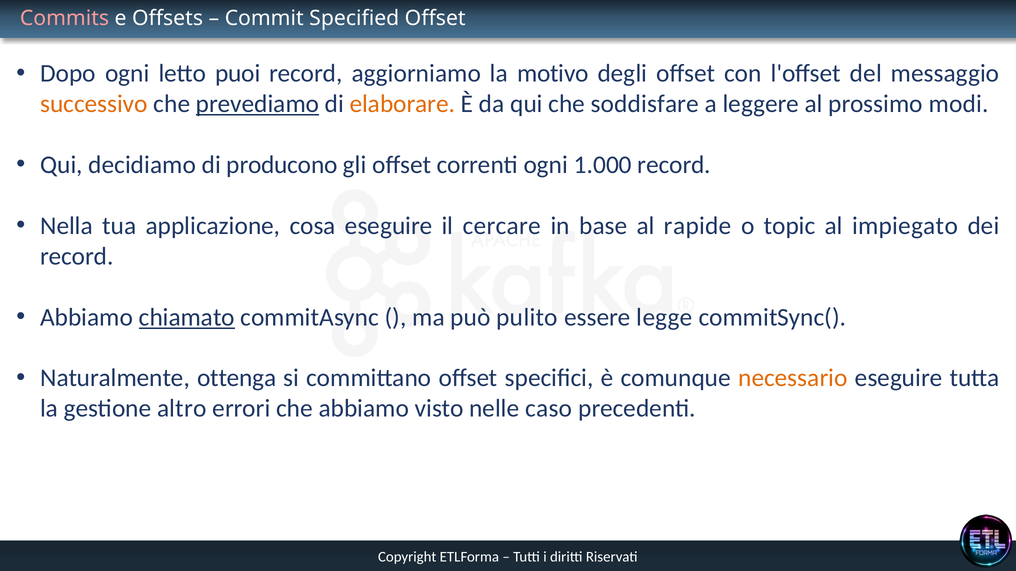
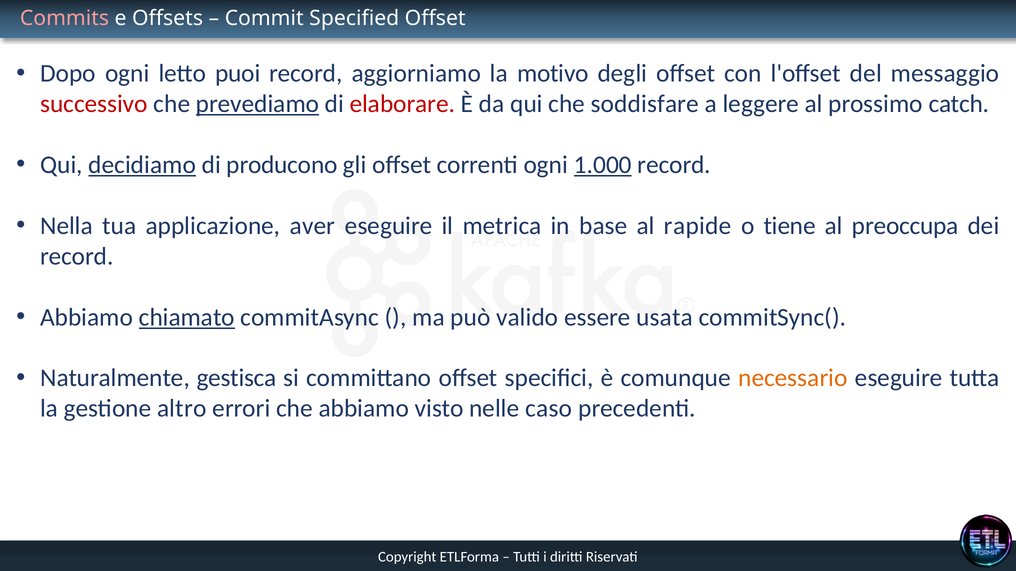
successivo colour: orange -> red (94, 104)
elaborare colour: orange -> red (402, 104)
modi: modi -> catch (959, 104)
decidiamo underline: none -> present (142, 165)
1.000 underline: none -> present (603, 165)
cosa: cosa -> aver (313, 226)
cercare: cercare -> metrica (502, 226)
topic: topic -> tiene (790, 226)
impiegato: impiegato -> preoccupa (905, 226)
pulito: pulito -> valido (527, 317)
legge: legge -> usata (664, 317)
ottenga: ottenga -> gestisca (237, 378)
